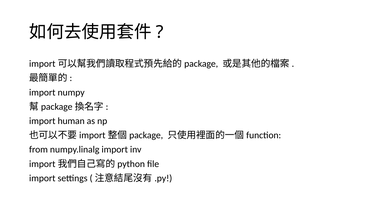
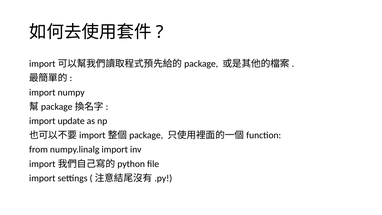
human: human -> update (71, 121)
